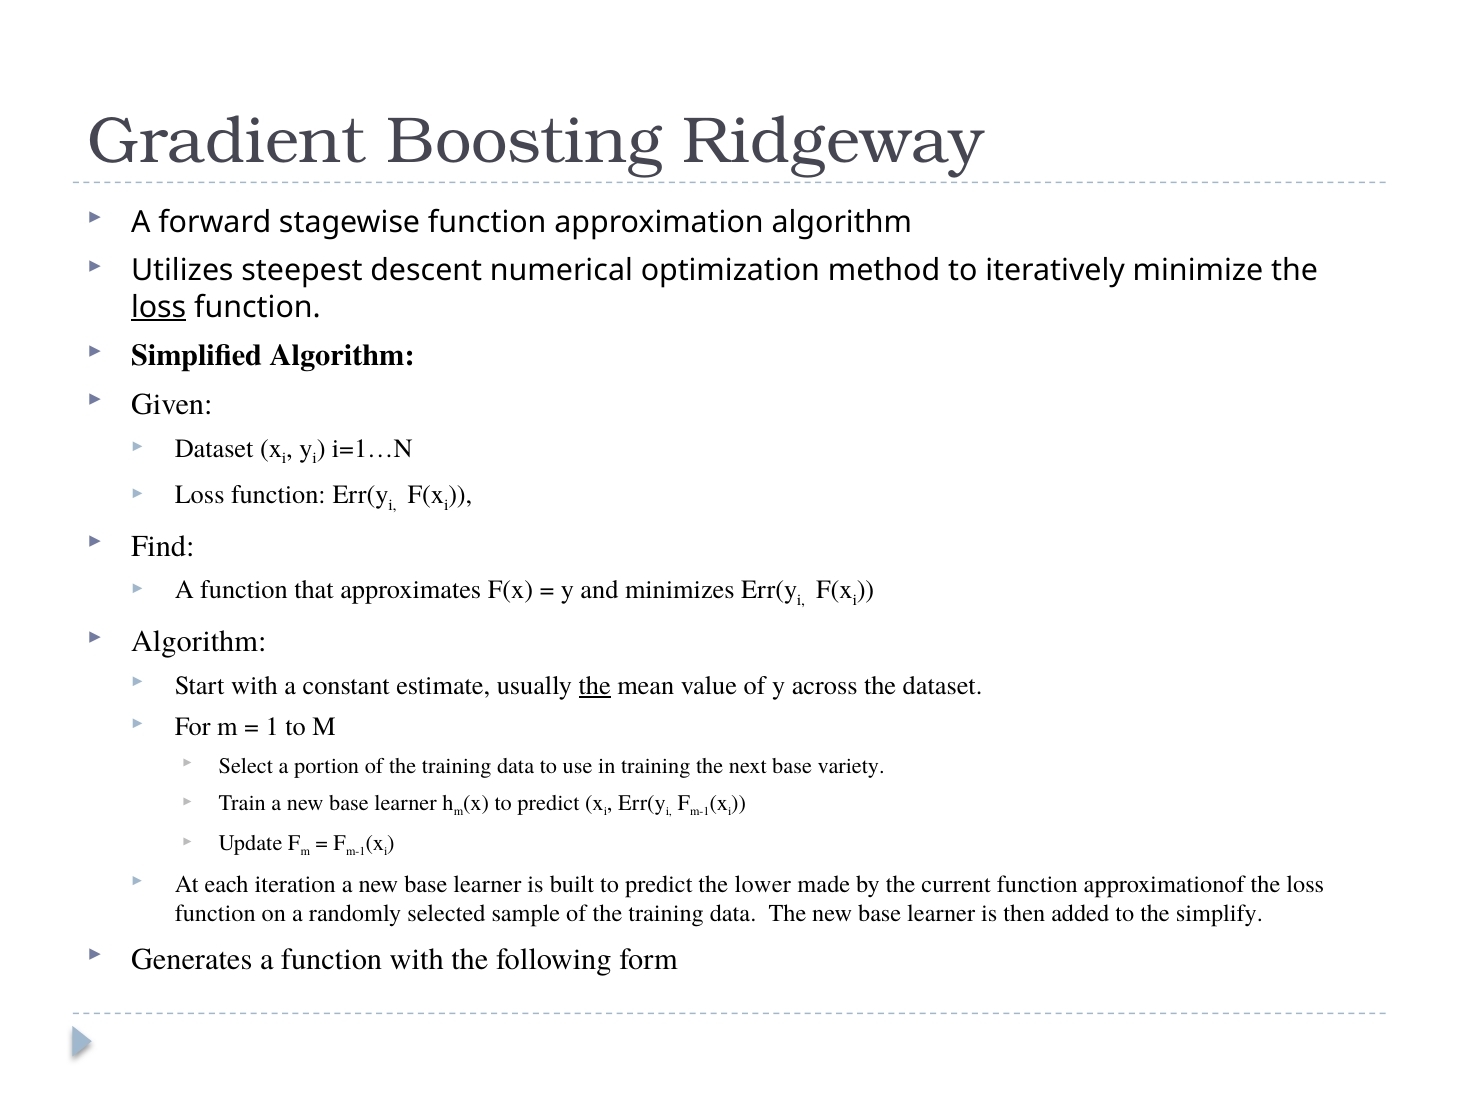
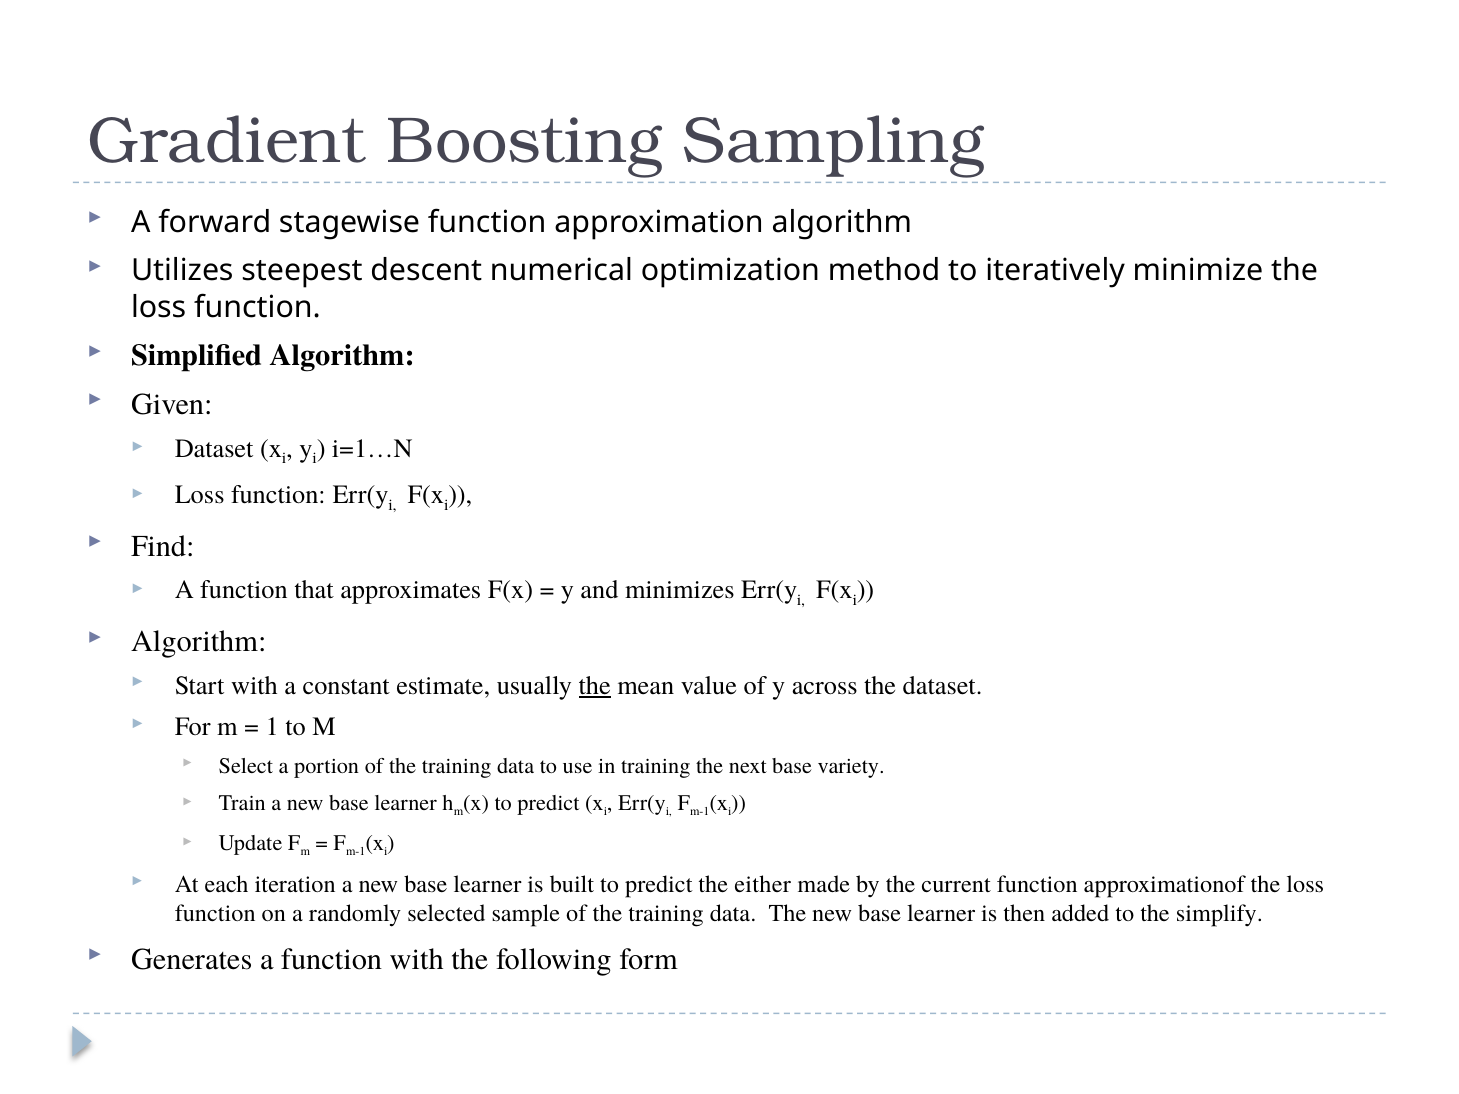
Ridgeway: Ridgeway -> Sampling (834, 141)
loss underline: present -> none (159, 307)
lower: lower -> either (763, 885)
